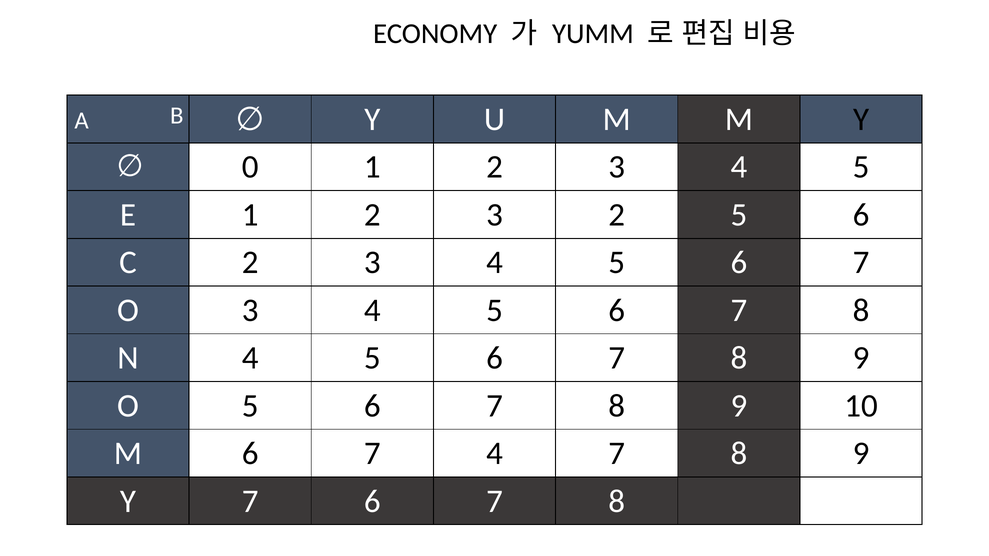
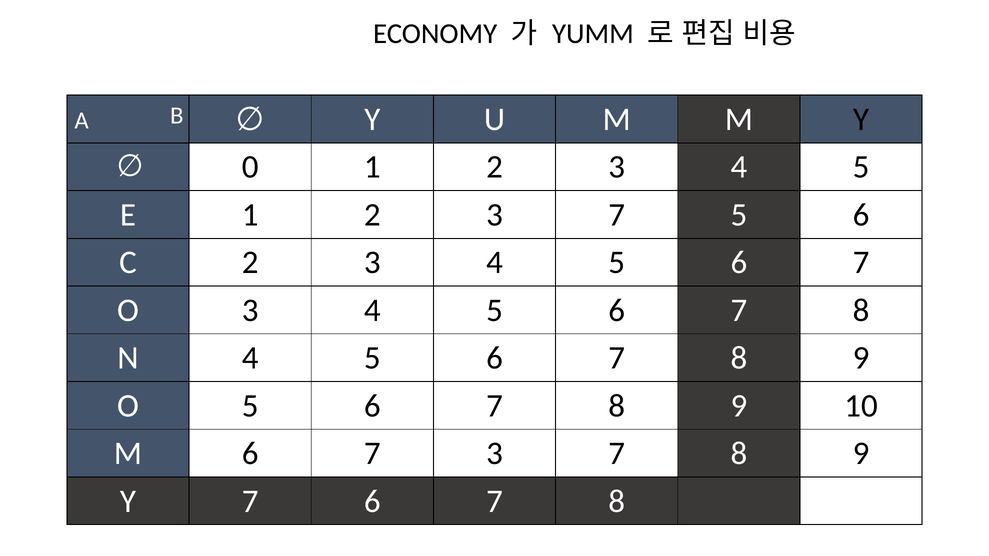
2 3 2: 2 -> 7 (617, 215)
7 4: 4 -> 3 (494, 454)
